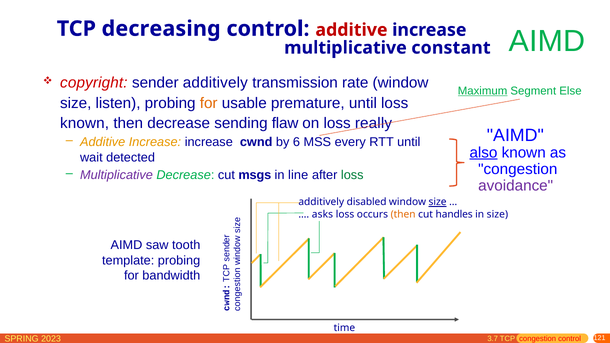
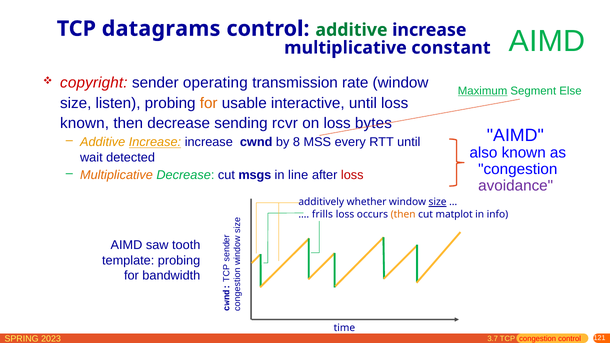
decreasing: decreasing -> datagrams (161, 29)
additive colour: red -> green (351, 30)
sender additively: additively -> operating (215, 83)
premature: premature -> interactive (308, 103)
flaw: flaw -> rcvr (285, 123)
really: really -> bytes (373, 123)
Increase underline: none -> present (155, 142)
6: 6 -> 8 (296, 142)
also underline: present -> none (483, 153)
Multiplicative colour: purple -> orange (116, 175)
loss colour: green -> red (352, 175)
disabled: disabled -> whether (367, 202)
asks: asks -> frills (322, 214)
handles: handles -> matplot (454, 214)
in size: size -> info (497, 214)
